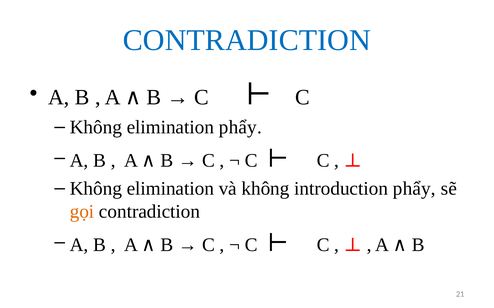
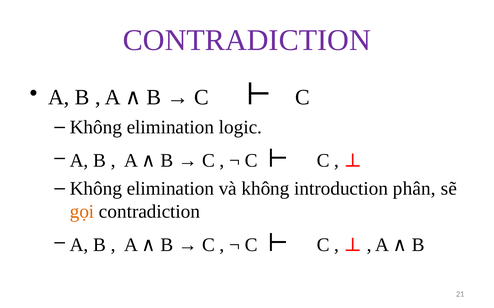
CONTRADICTION colour: blue -> purple (247, 40)
elimination phẩy: phẩy -> logic (240, 127)
introduction phẩy: phẩy -> phân (414, 189)
